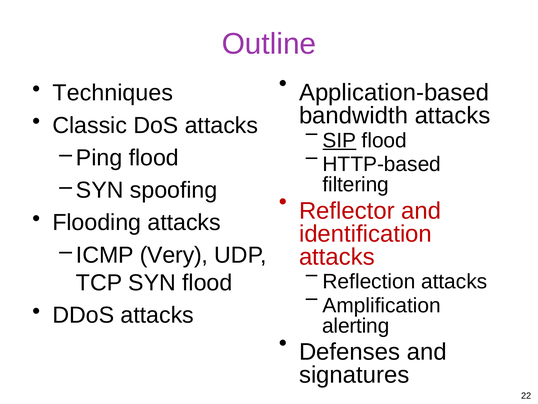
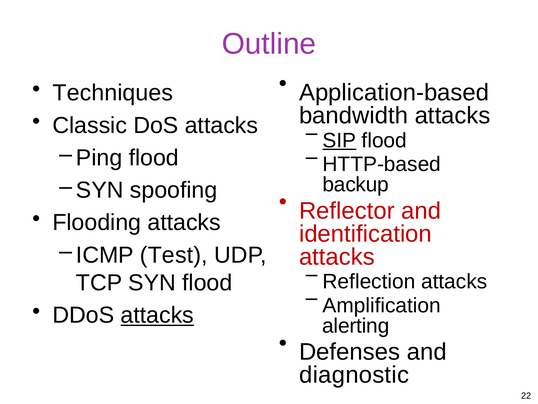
filtering: filtering -> backup (356, 184)
Very: Very -> Test (174, 255)
attacks underline: none -> present (157, 315)
signatures: signatures -> diagnostic (354, 375)
